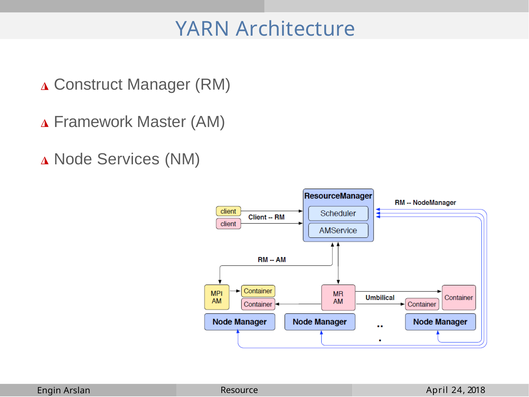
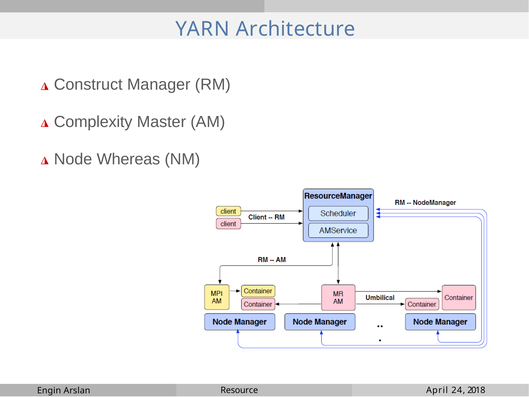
Framework: Framework -> Complexity (93, 122)
Services: Services -> Whereas (128, 159)
